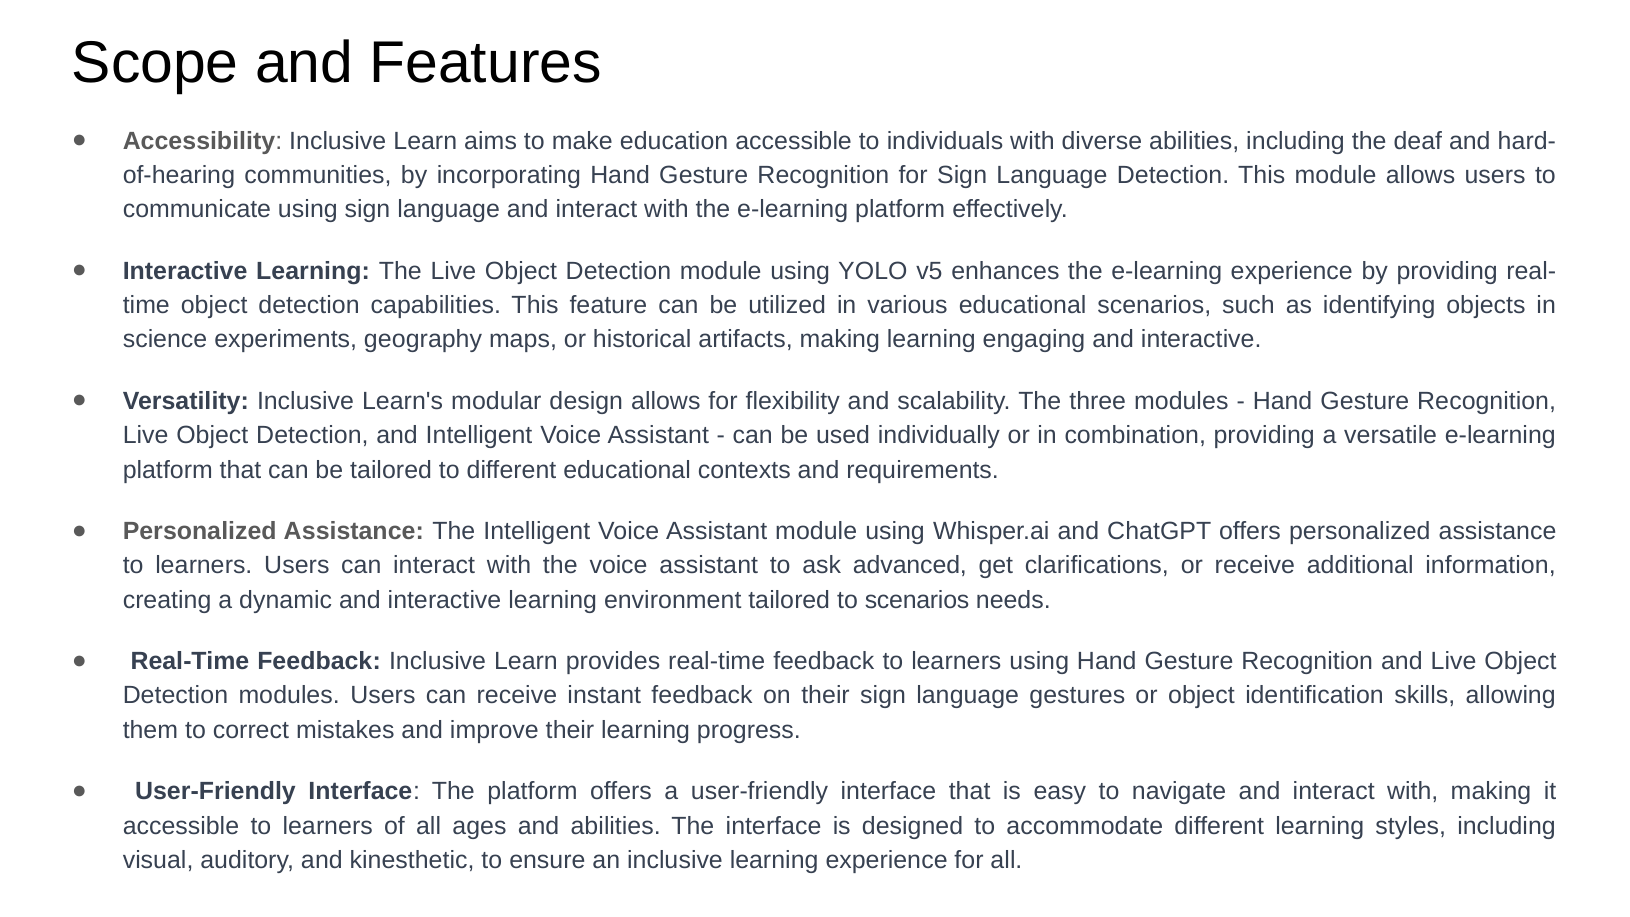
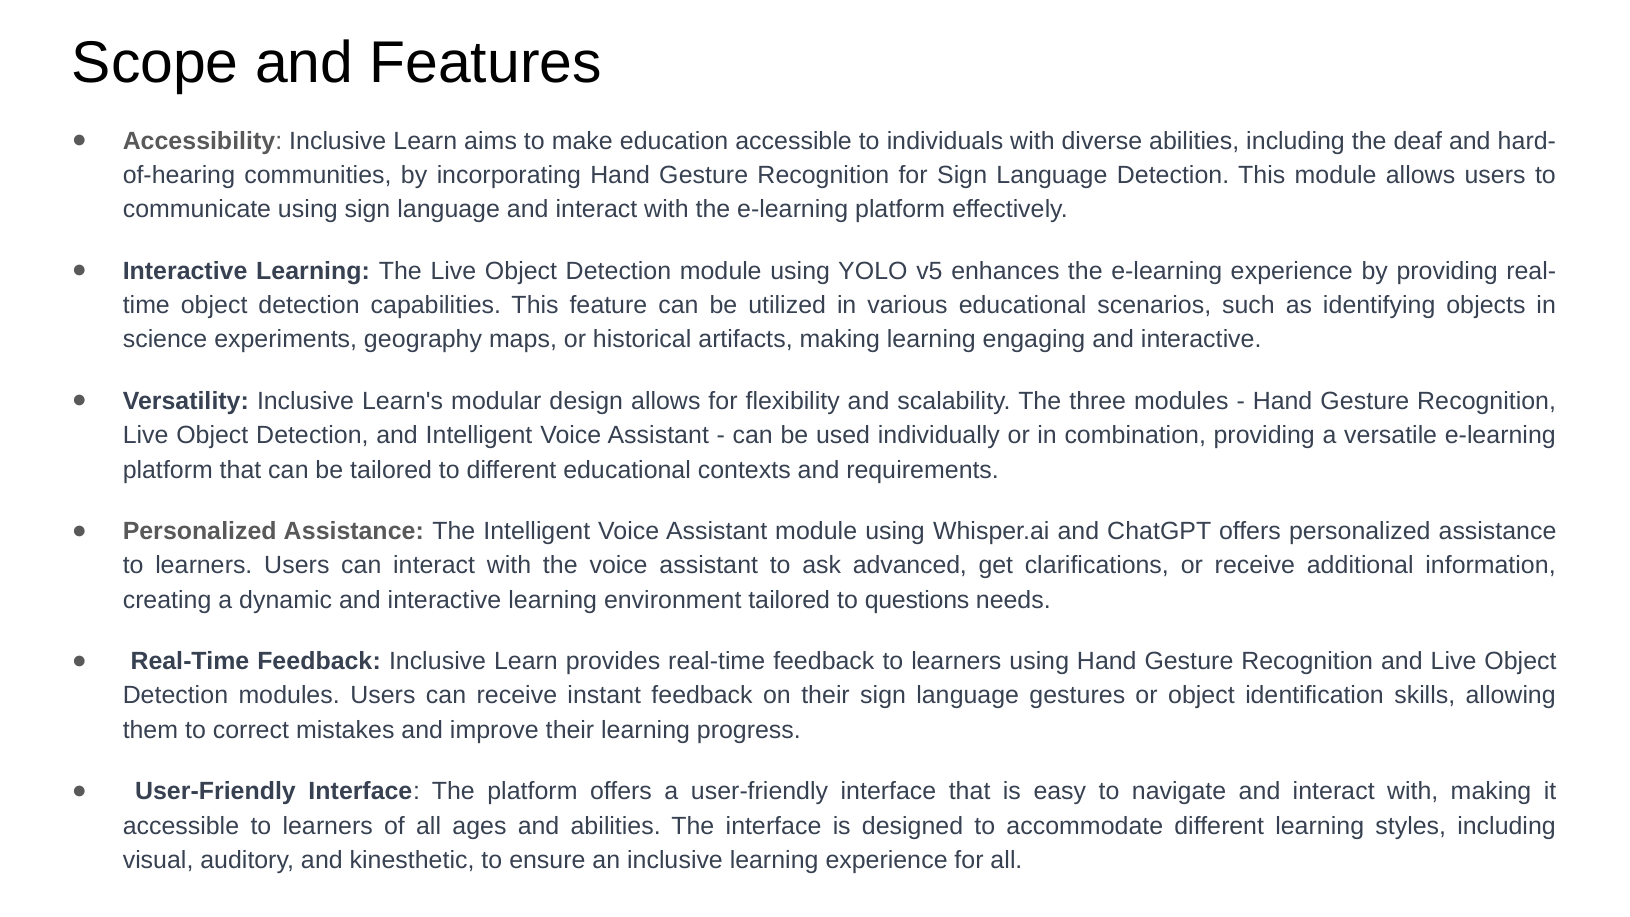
to scenarios: scenarios -> questions (917, 600)
